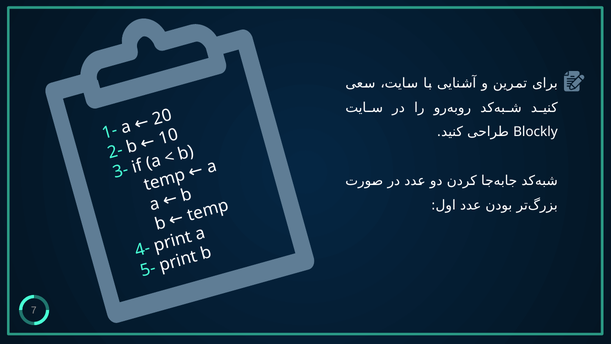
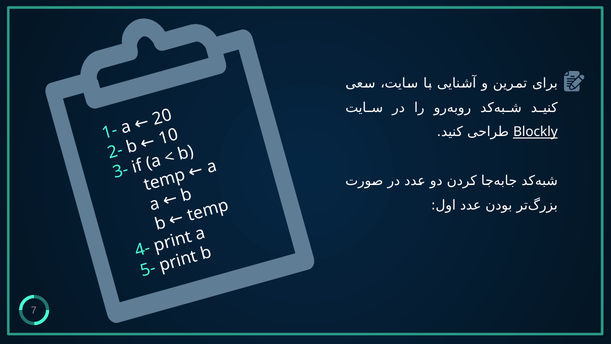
Blockly underline: none -> present (535, 132)
